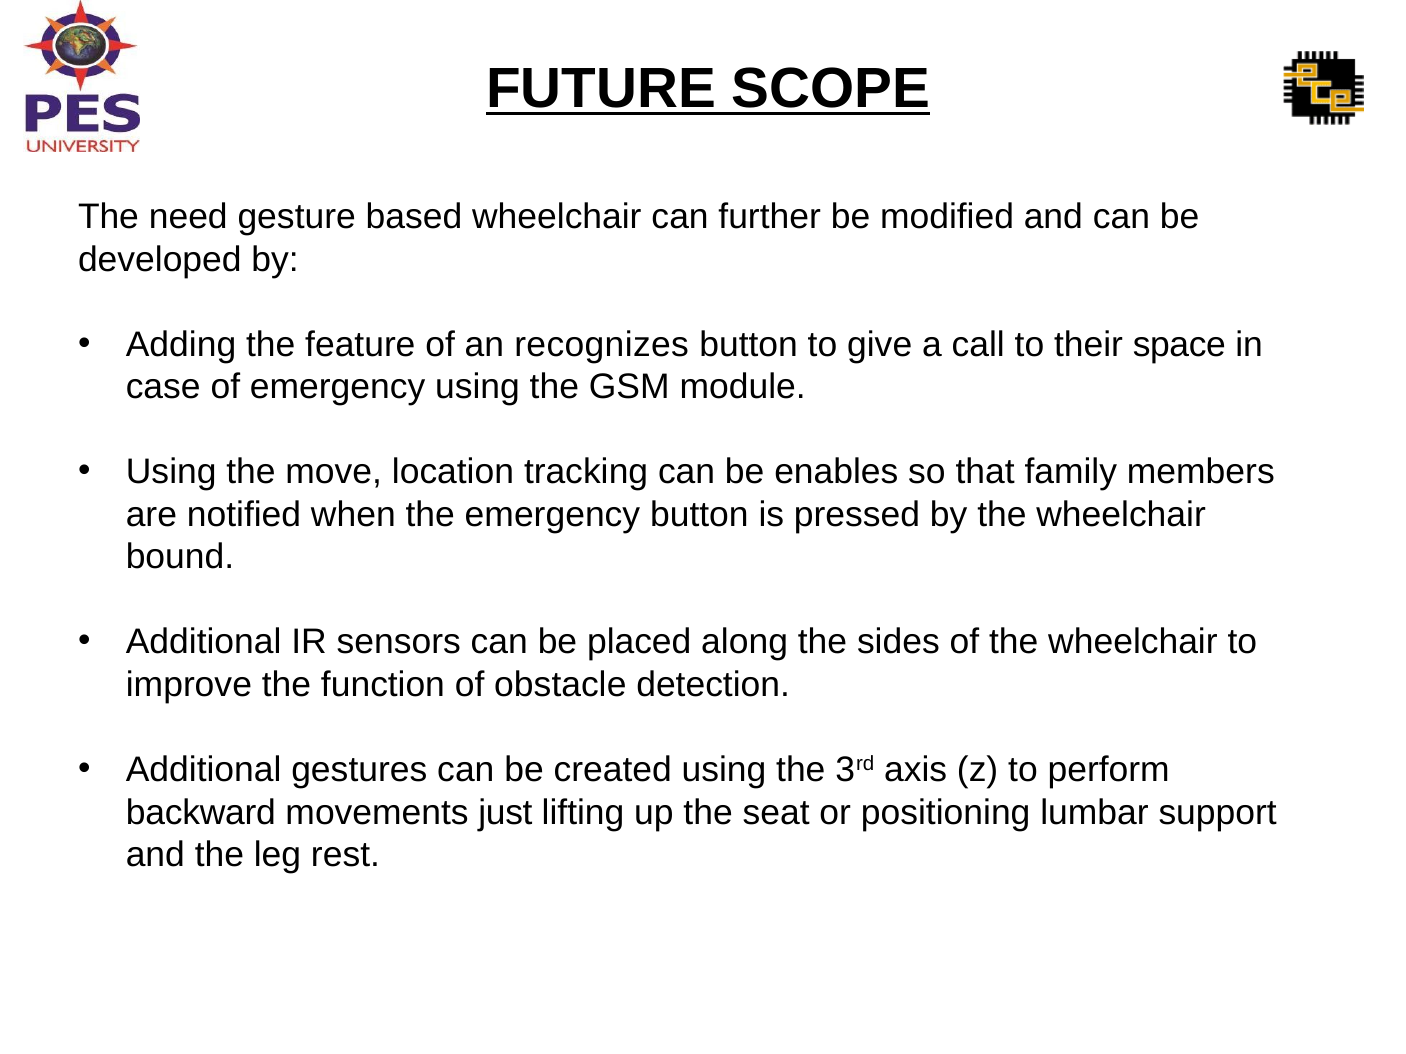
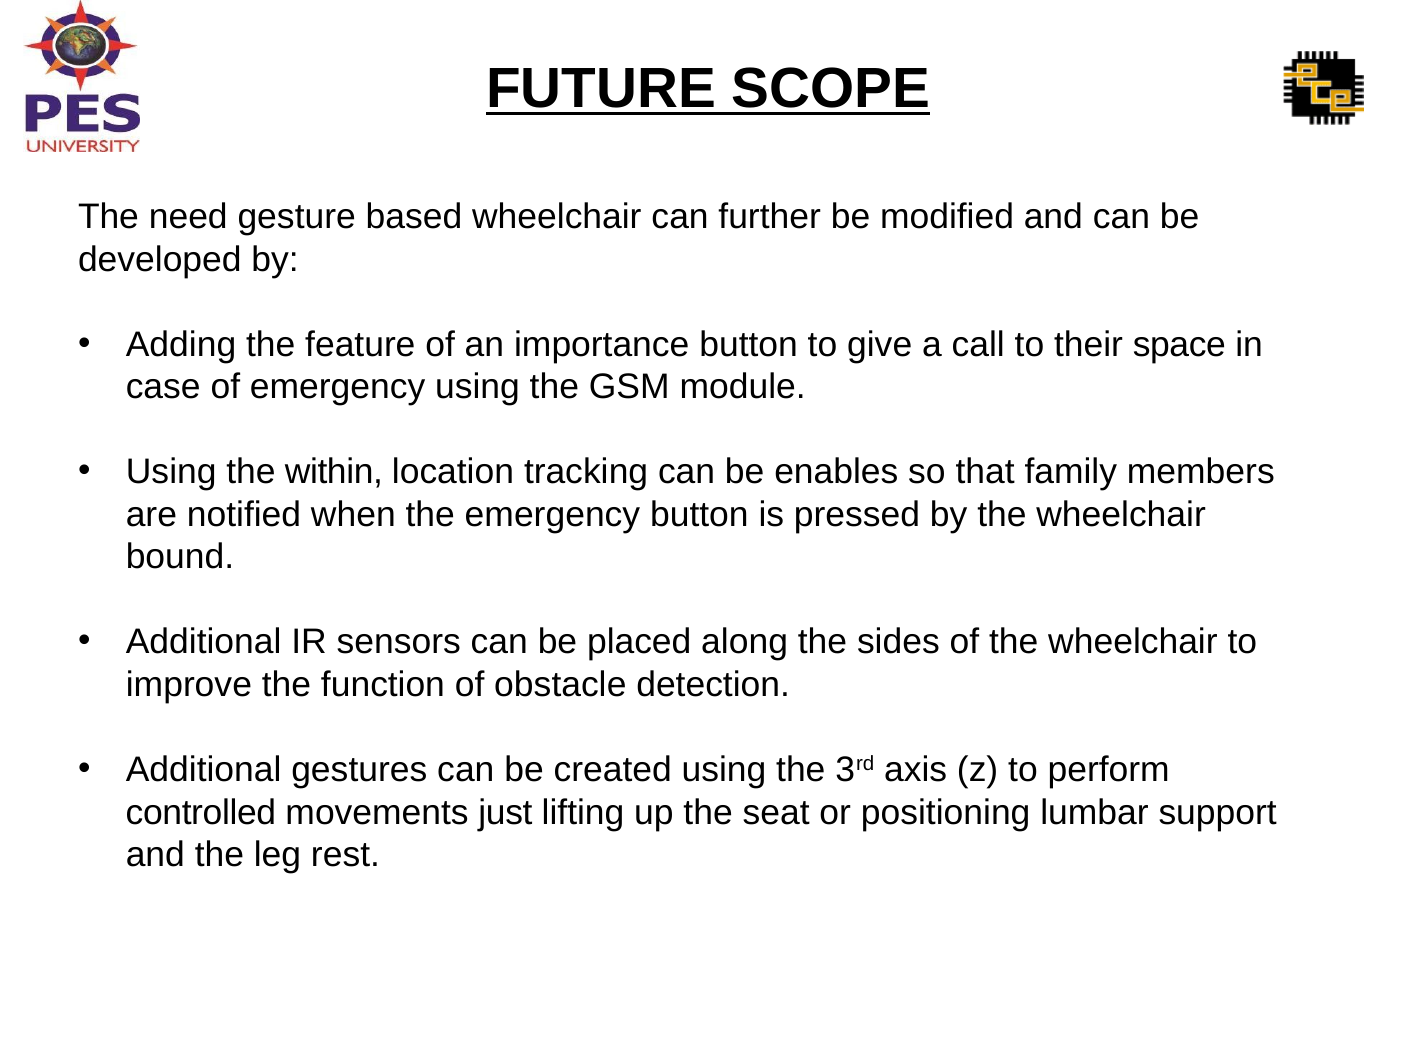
recognizes: recognizes -> importance (602, 345)
move: move -> within (334, 472)
backward: backward -> controlled (201, 813)
